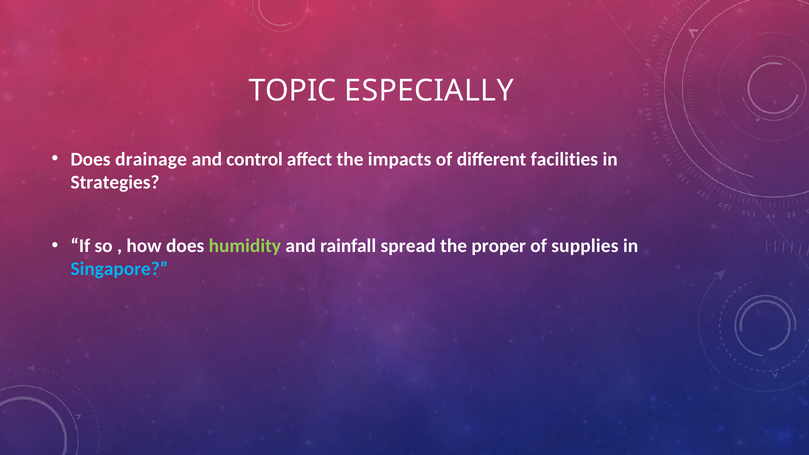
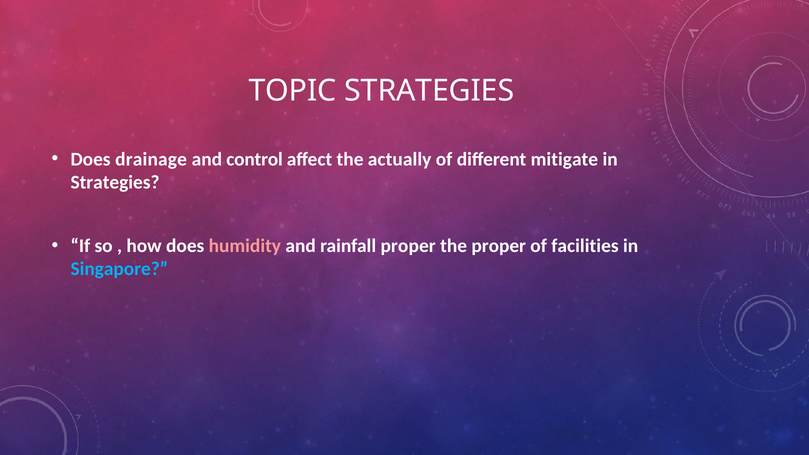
TOPIC ESPECIALLY: ESPECIALLY -> STRATEGIES (429, 91)
impacts: impacts -> actually (400, 159)
facilities: facilities -> mitigate (564, 159)
humidity colour: light green -> pink (245, 246)
rainfall spread: spread -> proper (408, 246)
supplies: supplies -> facilities (585, 246)
